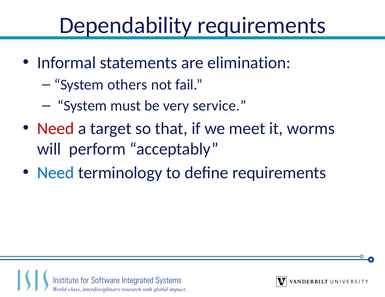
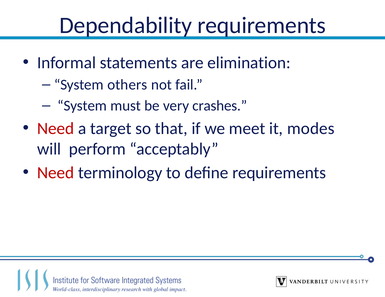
service: service -> crashes (220, 106)
worms: worms -> modes (311, 129)
Need colour: blue -> red (56, 173)
